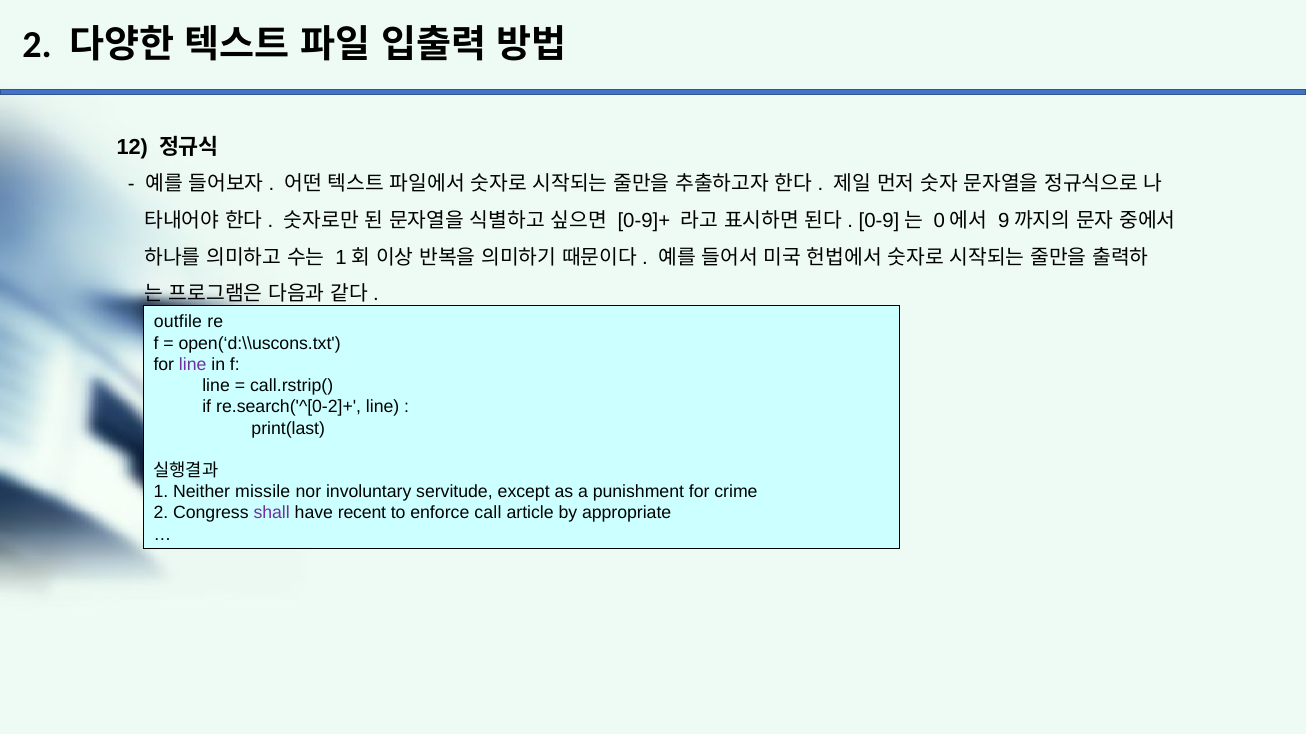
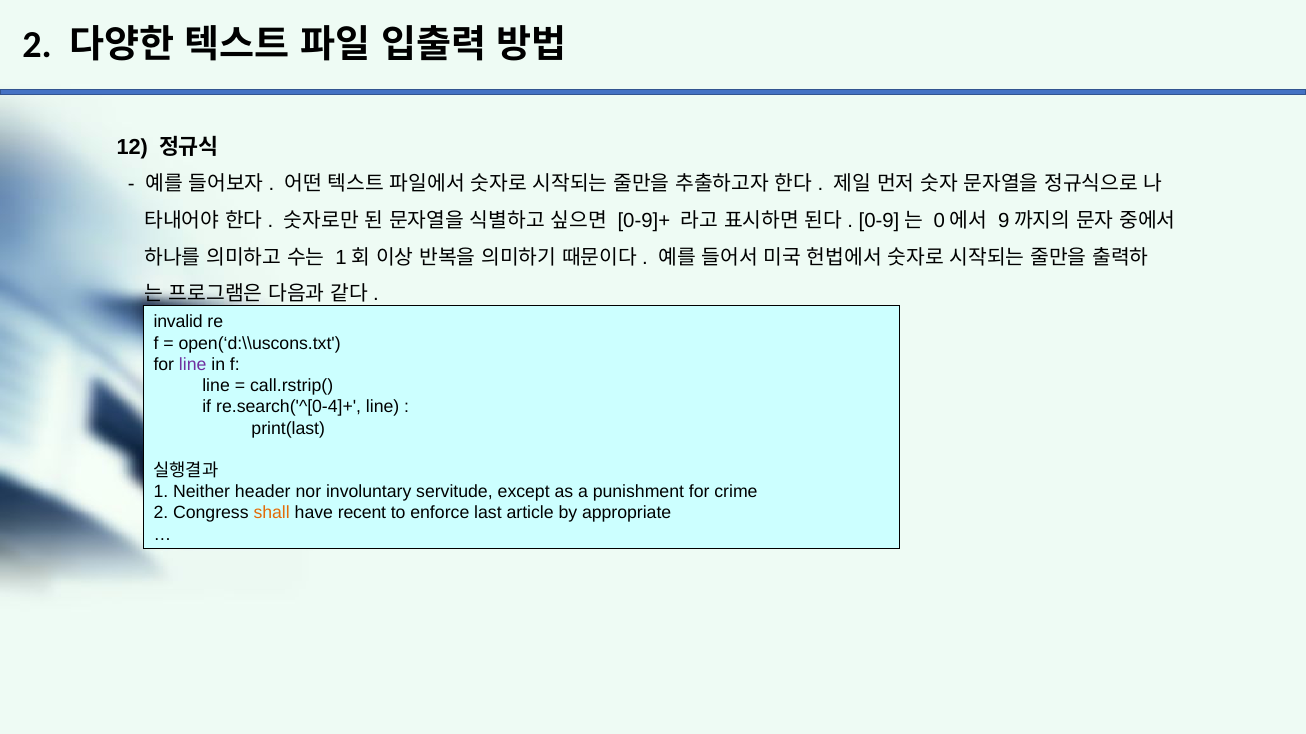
outfile: outfile -> invalid (178, 322)
re.search('^[0-2]+: re.search('^[0-2]+ -> re.search('^[0-4]+ (289, 407)
missile: missile -> header (263, 492)
shall colour: purple -> orange (272, 514)
call: call -> last (488, 514)
